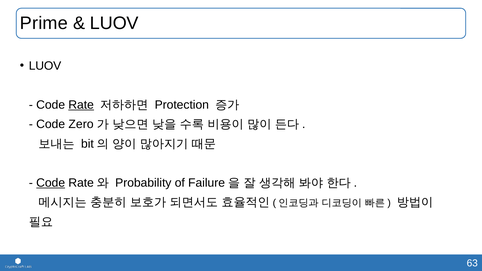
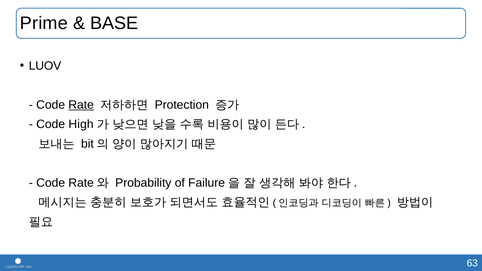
LUOV: LUOV -> BASE (114, 23)
Zero: Zero -> High (81, 124)
Code underline: present -> none (51, 183)
